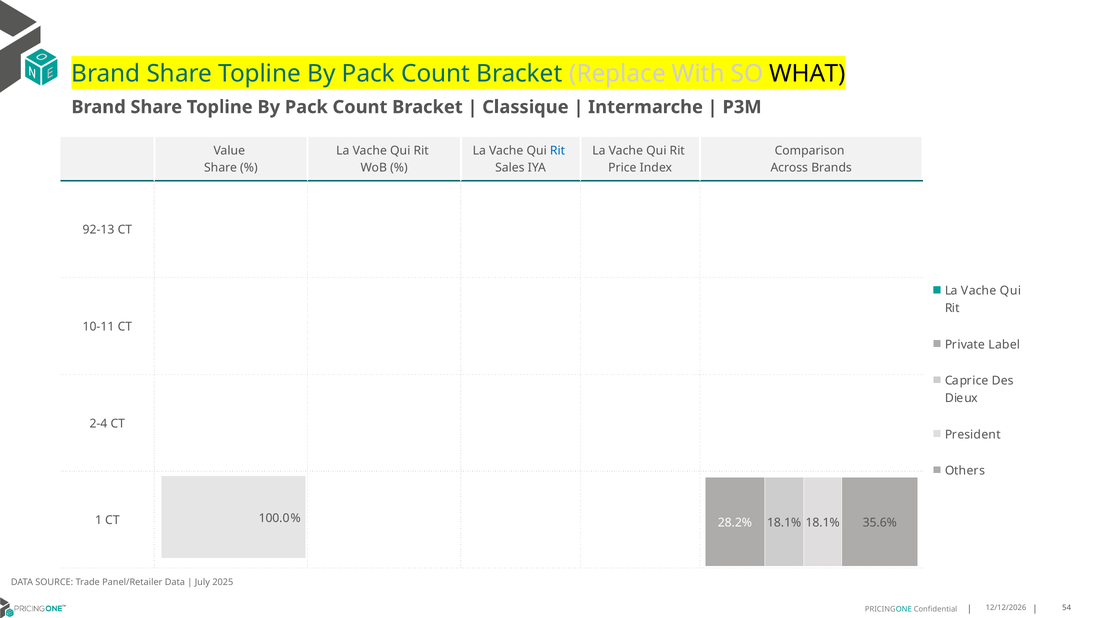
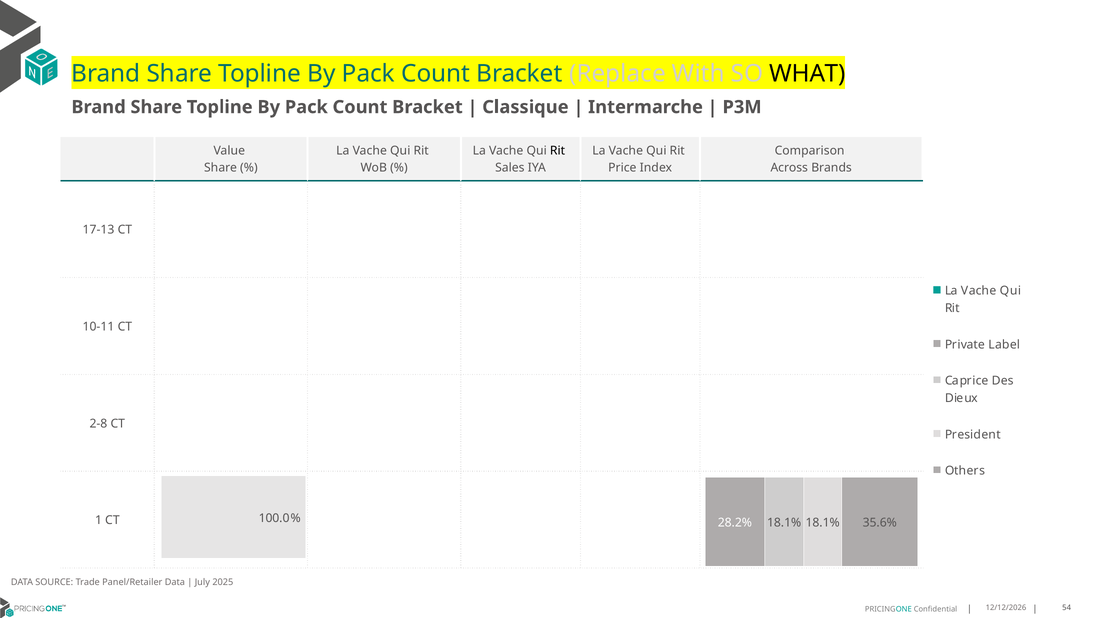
Rit colour: blue -> black (558, 151)
92-13: 92-13 -> 17-13 (98, 230)
2-4: 2-4 -> 2-8 (98, 423)
